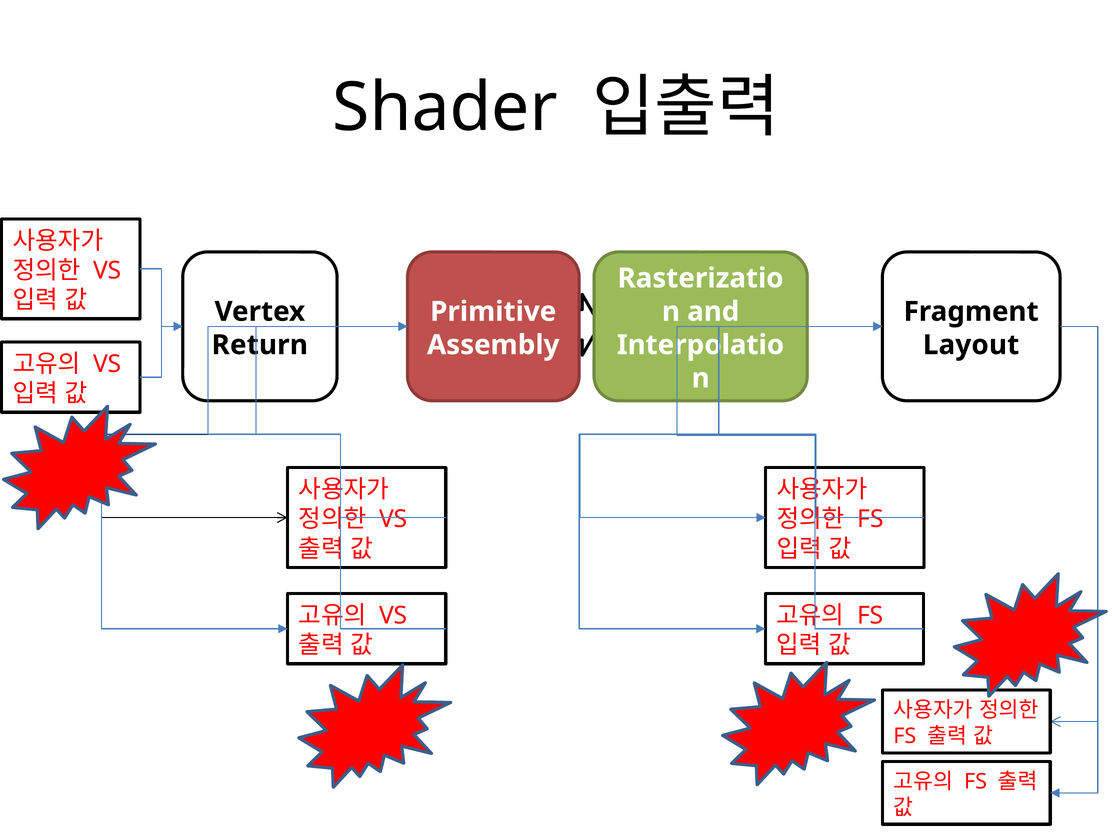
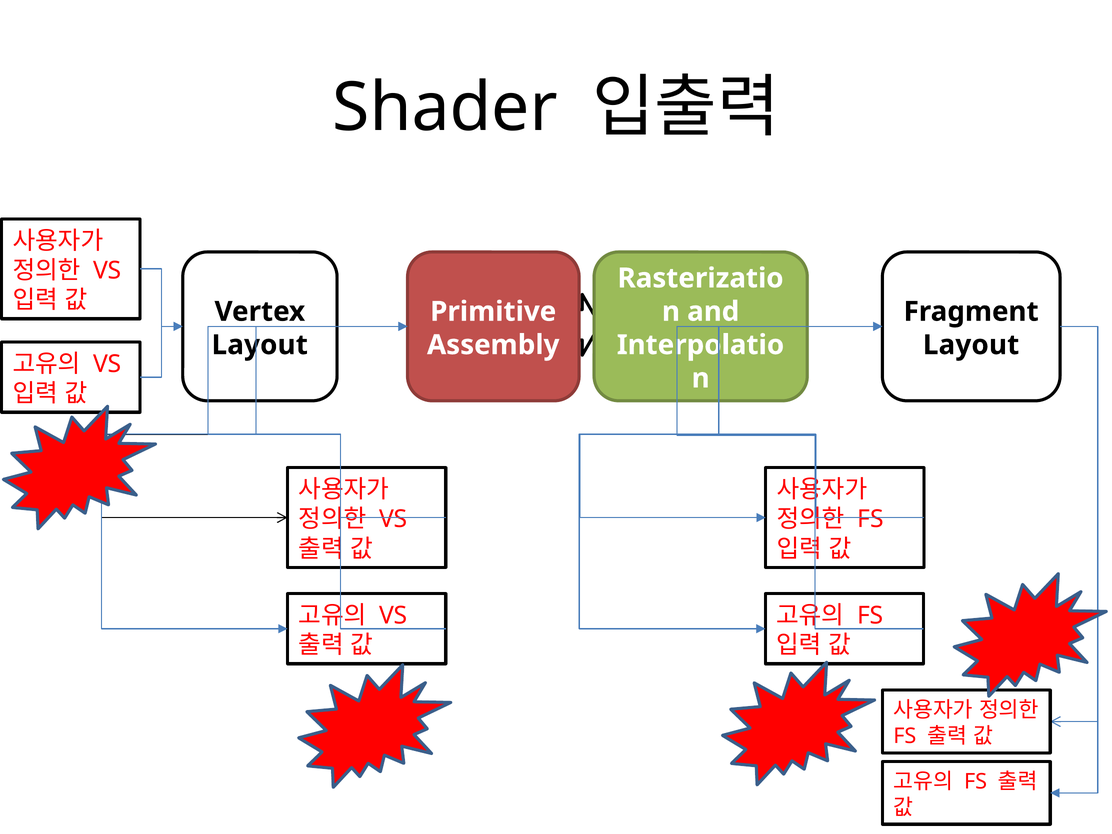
Return: Return -> Layout (260, 345)
